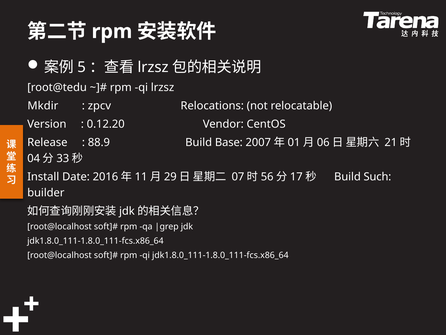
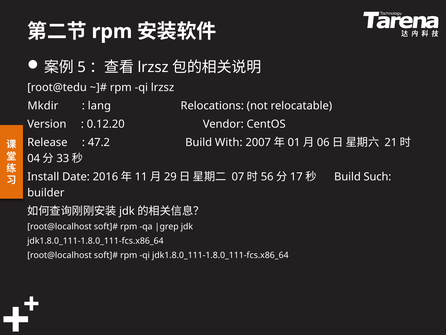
zpcv: zpcv -> lang (99, 106)
88.9: 88.9 -> 47.2 (99, 142)
Base: Base -> With (229, 142)
